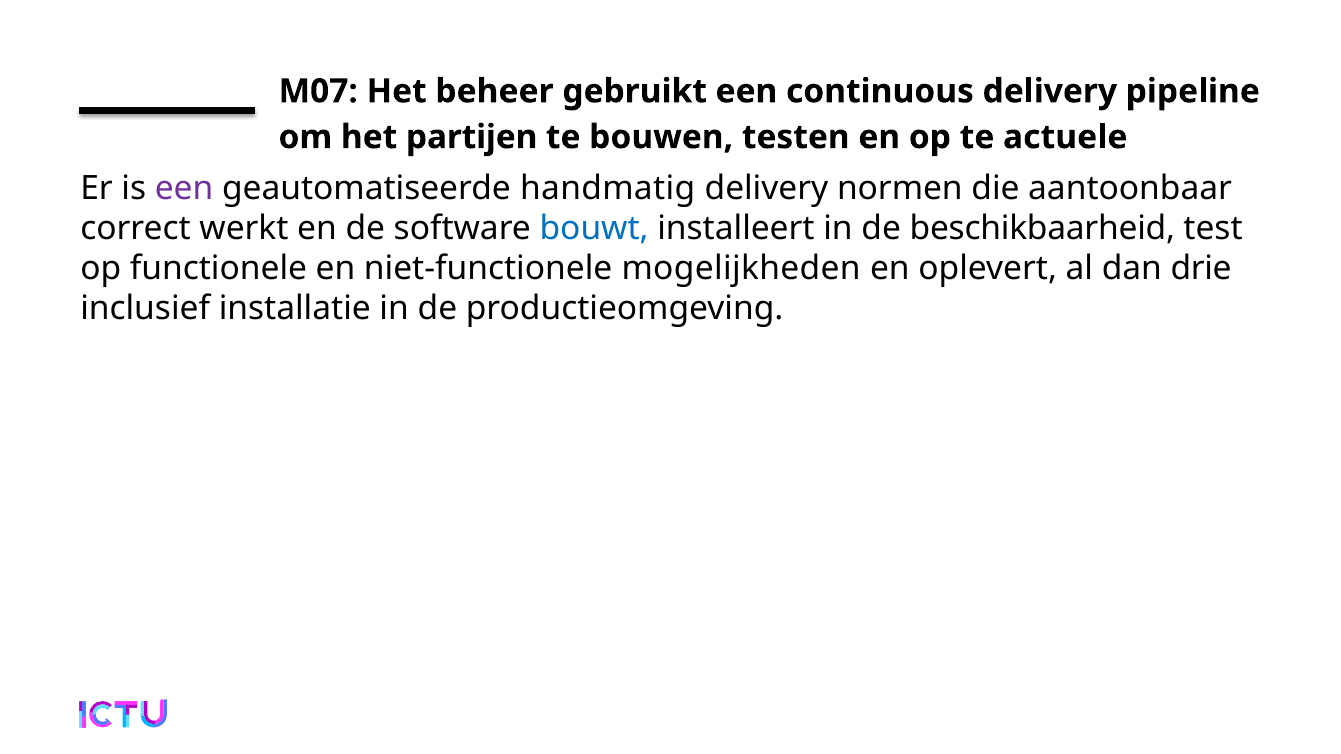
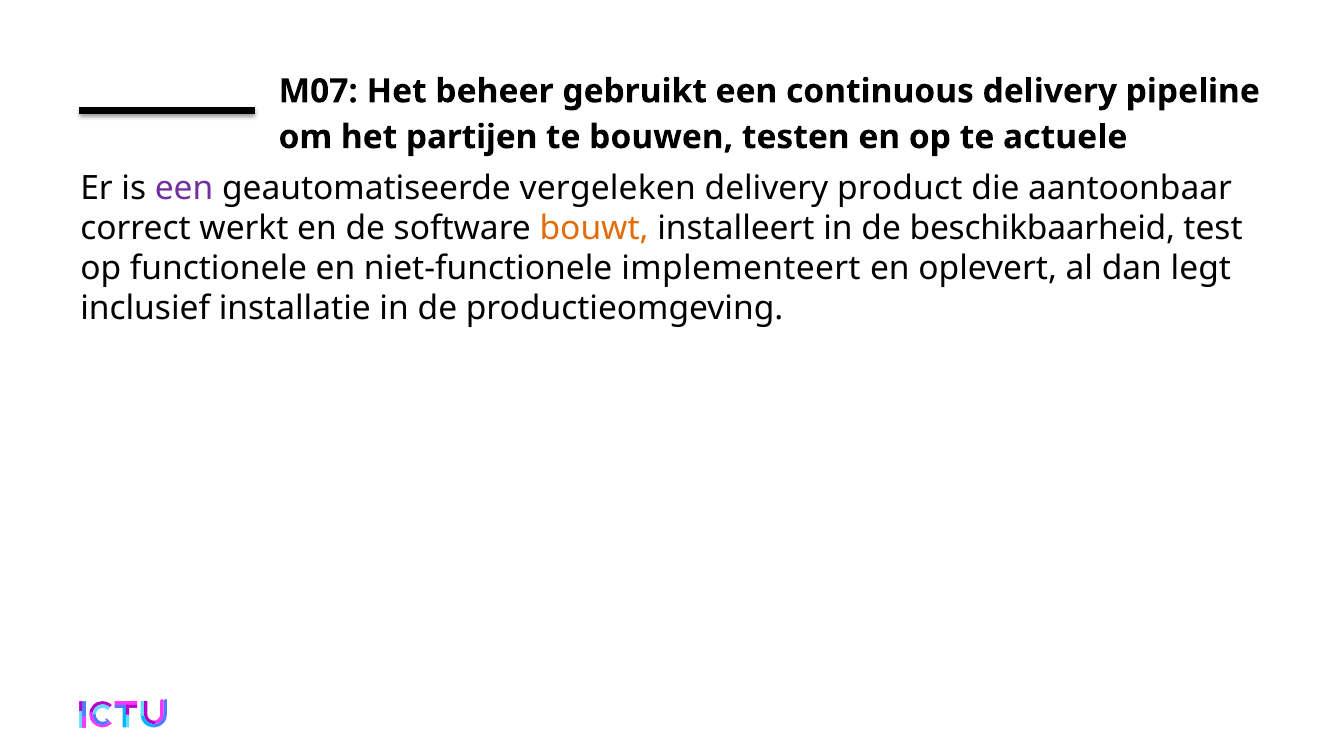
handmatig: handmatig -> vergeleken (608, 188)
normen: normen -> product (900, 188)
bouwt colour: blue -> orange (594, 229)
mogelijkheden: mogelijkheden -> implementeert (741, 269)
drie: drie -> legt (1201, 269)
